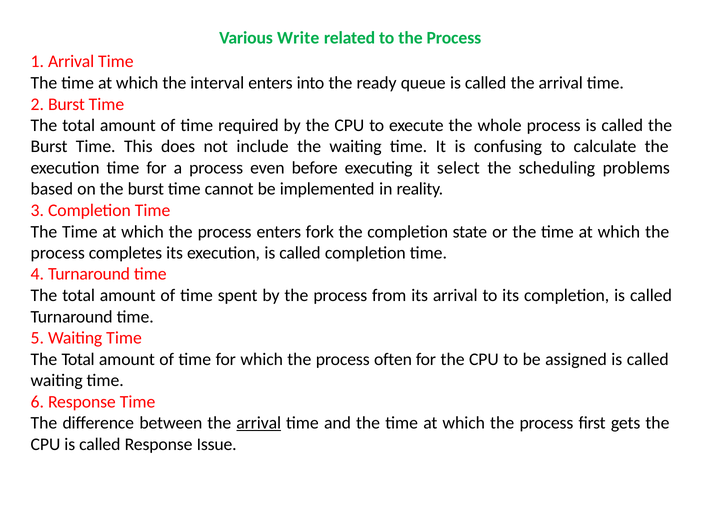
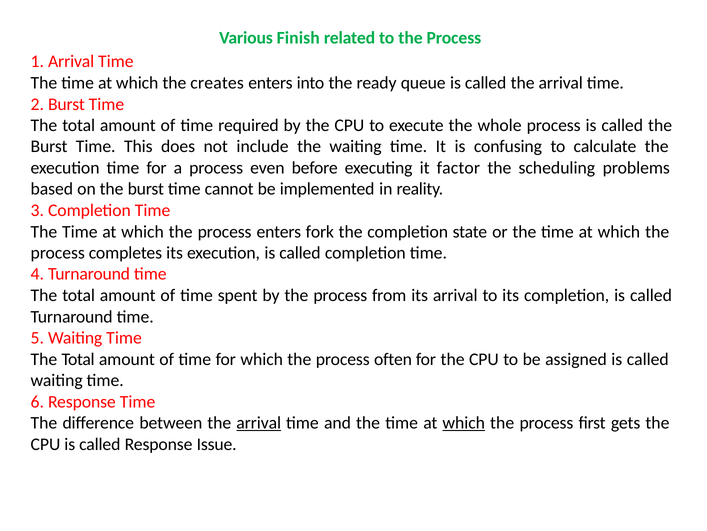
Write: Write -> Finish (298, 38)
interval: interval -> creates (217, 83)
select: select -> factor (458, 168)
which underline: none -> present (464, 422)
